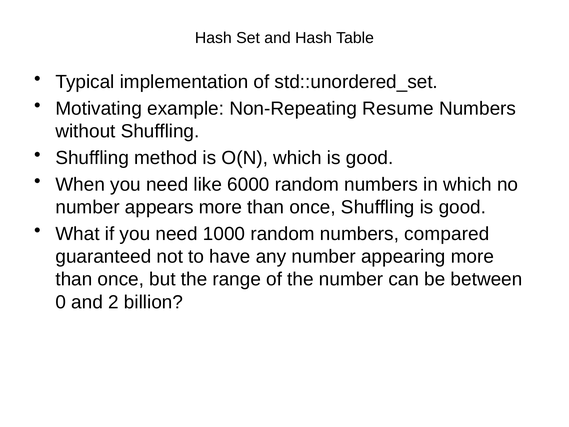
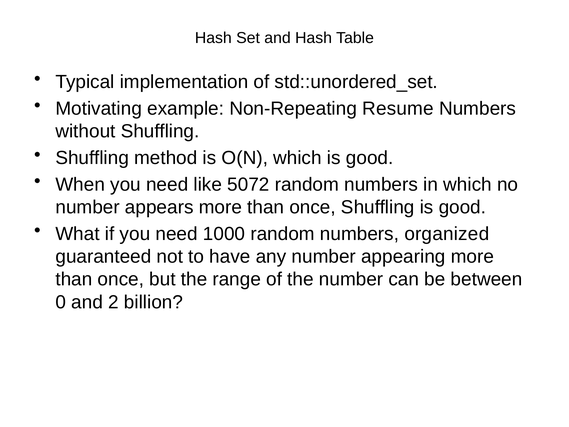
6000: 6000 -> 5072 (248, 184)
compared: compared -> organized (447, 234)
